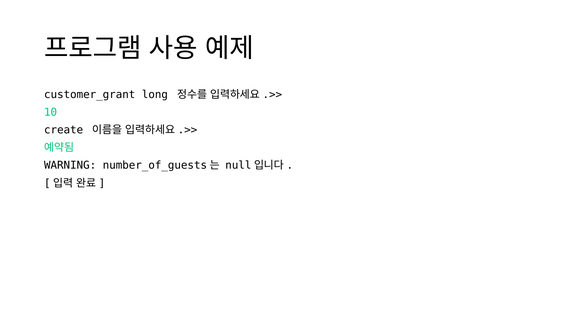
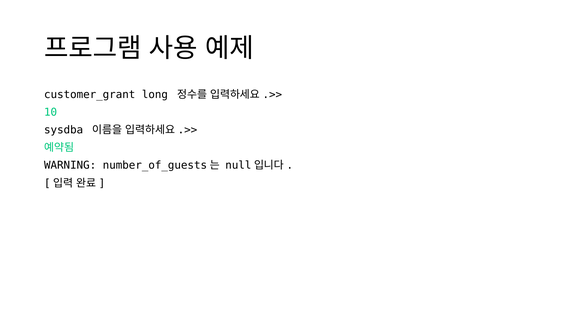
create: create -> sysdba (64, 130)
